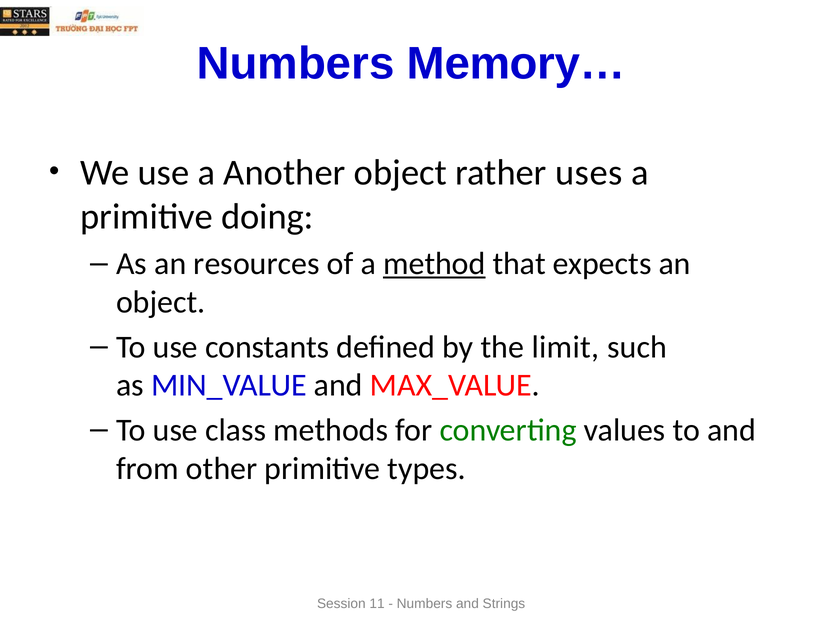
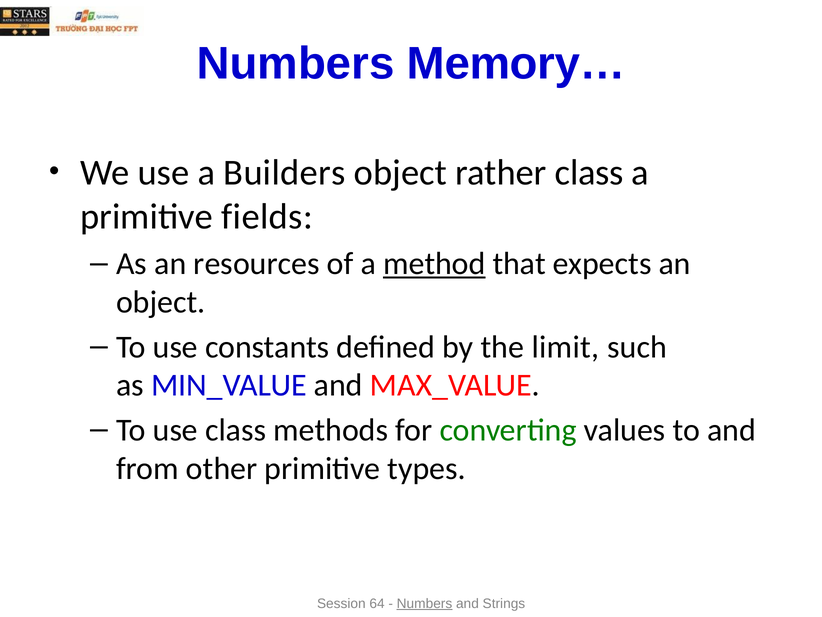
Another: Another -> Builders (284, 172)
rather uses: uses -> class (589, 172)
doing: doing -> fields (267, 216)
11: 11 -> 64 (377, 603)
Numbers underline: none -> present (425, 603)
